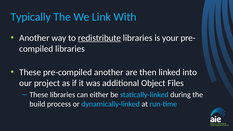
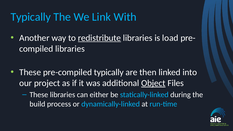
your: your -> load (170, 38)
pre-compiled another: another -> typically (109, 72)
Object underline: none -> present (153, 83)
